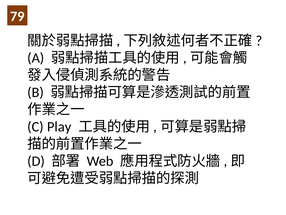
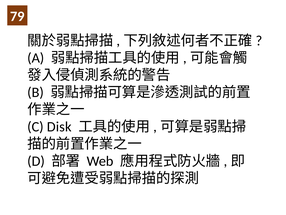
Play: Play -> Disk (59, 126)
